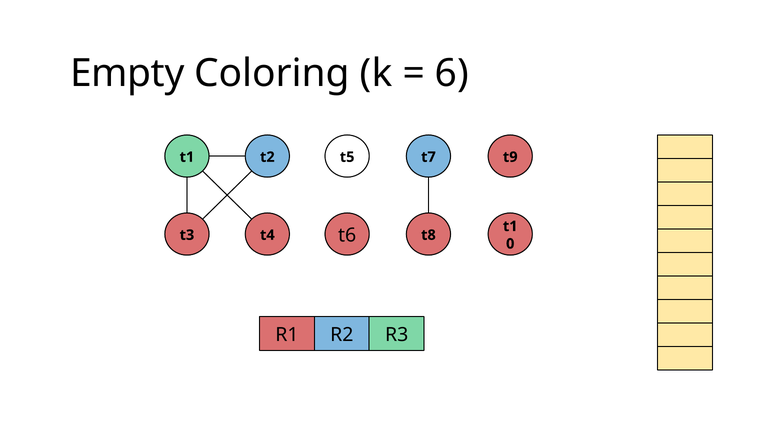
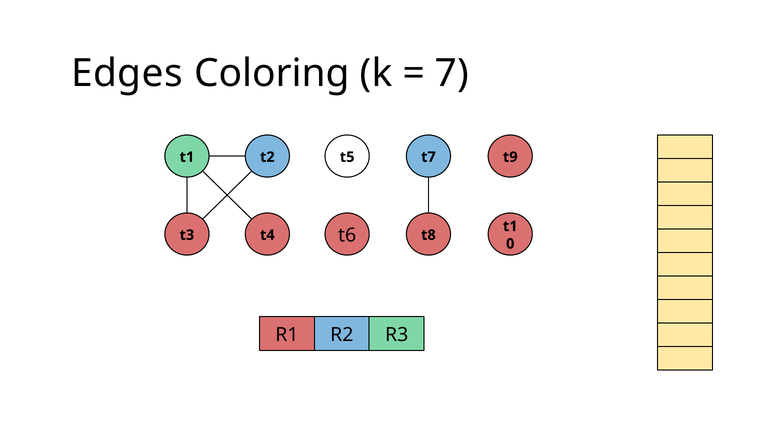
Empty: Empty -> Edges (127, 74)
6: 6 -> 7 (452, 74)
